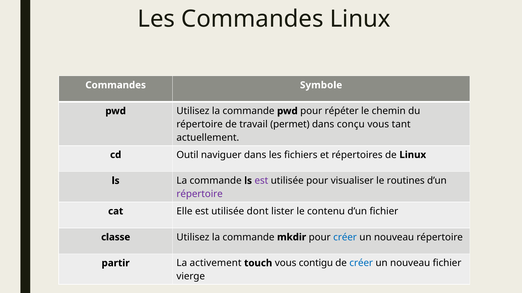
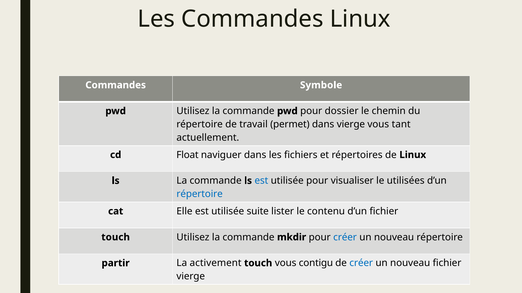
répéter: répéter -> dossier (342, 111)
dans conçu: conçu -> vierge (351, 125)
Outil: Outil -> Float (187, 155)
est colour: purple -> blue (261, 181)
routines: routines -> utilisées (406, 181)
répertoire colour: purple -> blue (200, 194)
dont: dont -> suite (258, 212)
classe: classe -> touch (116, 238)
